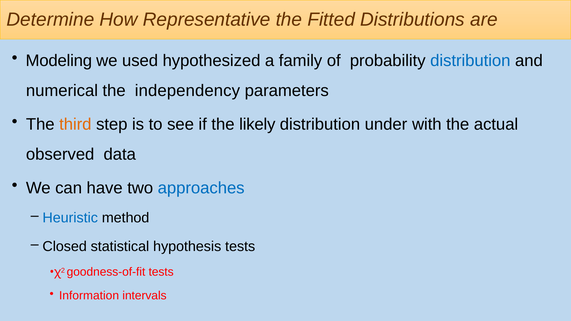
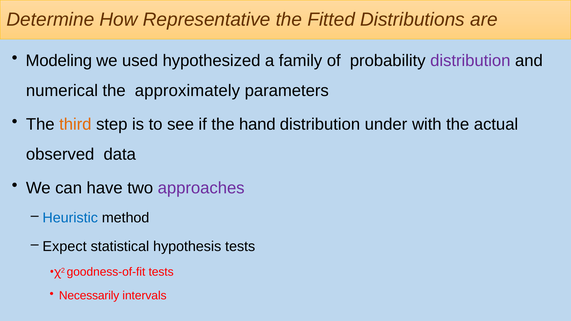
distribution colour: blue -> purple (470, 61)
independency: independency -> approximately (187, 91)
likely: likely -> hand (257, 124)
approaches colour: blue -> purple (201, 188)
Closed: Closed -> Expect (65, 247)
Information: Information -> Necessarily (89, 296)
